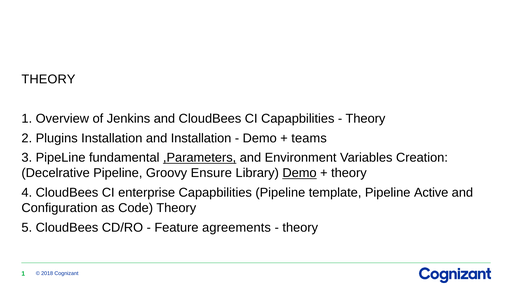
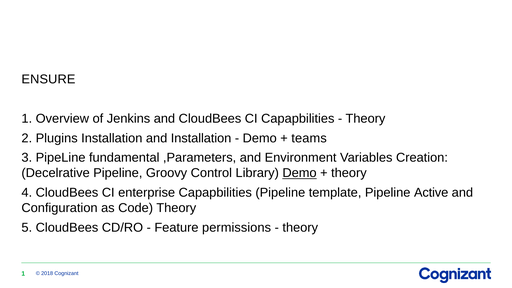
THEORY: THEORY -> ENSURE (48, 79)
,Parameters underline: present -> none (200, 158)
Ensure: Ensure -> Control (211, 173)
agreements: agreements -> permissions (237, 228)
